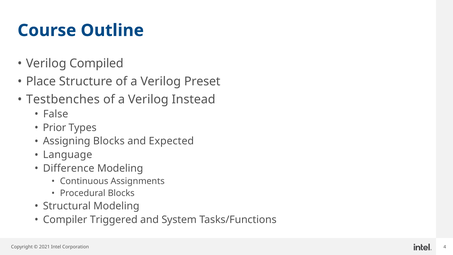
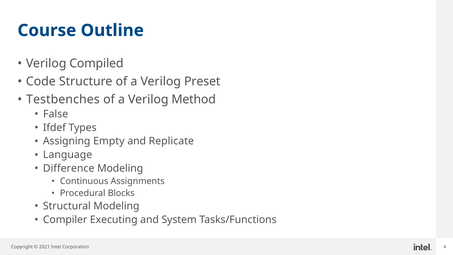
Place: Place -> Code (41, 81)
Instead: Instead -> Method (194, 99)
Prior: Prior -> Ifdef (54, 128)
Assigning Blocks: Blocks -> Empty (109, 141)
Expected: Expected -> Replicate (171, 141)
Triggered: Triggered -> Executing (114, 219)
